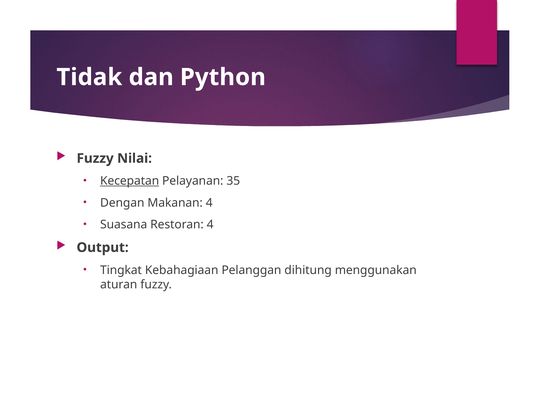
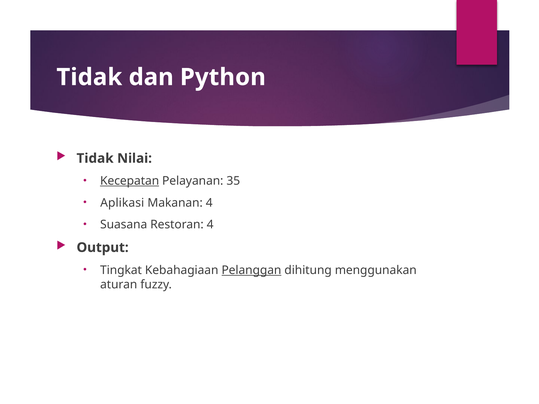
Fuzzy: Fuzzy -> Tidak (95, 158)
Dengan: Dengan -> Aplikasi (122, 203)
Pelanggan underline: none -> present (251, 270)
